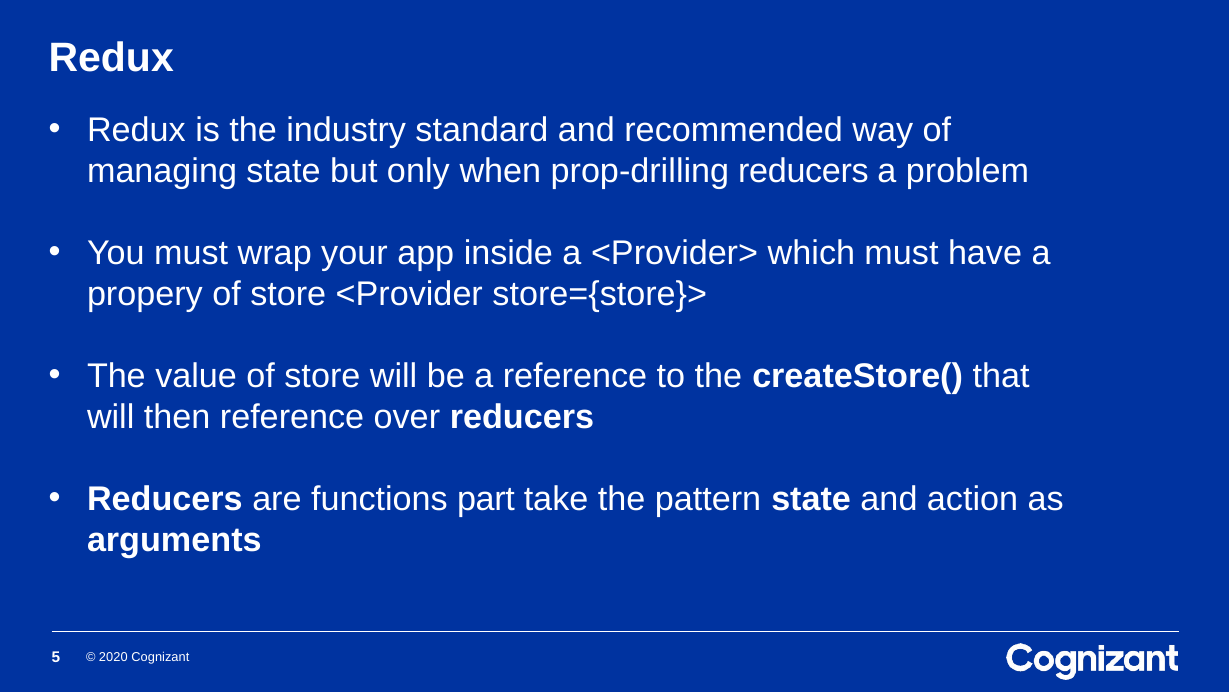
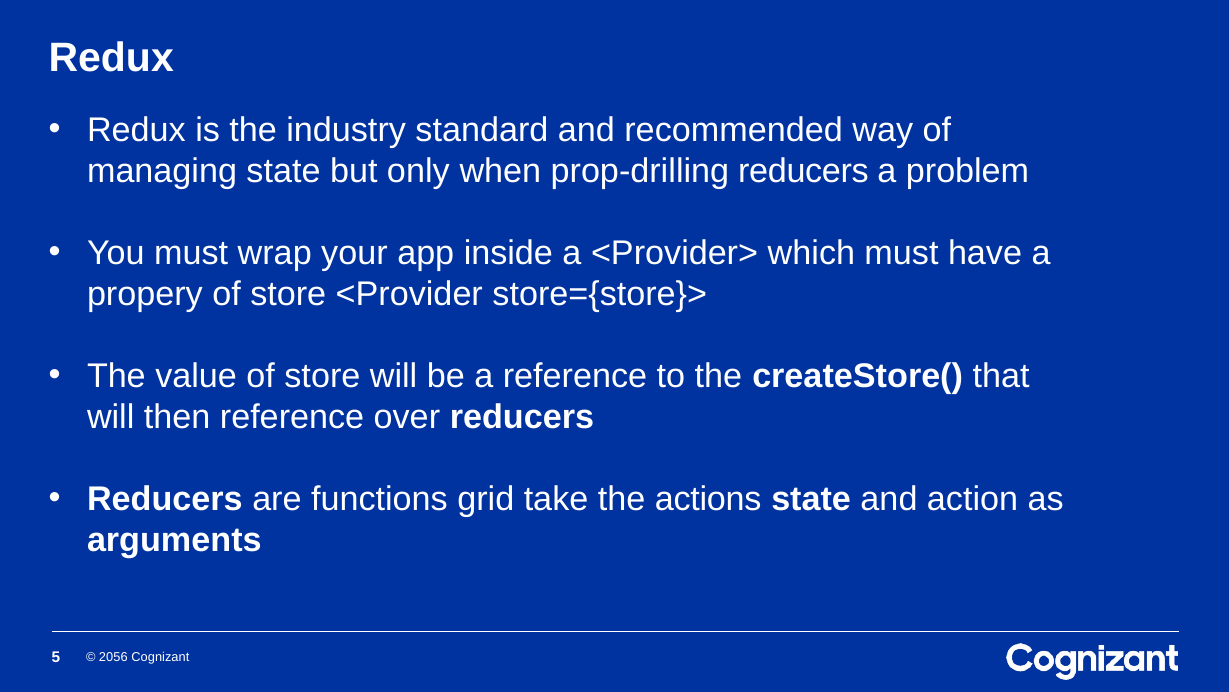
part: part -> grid (486, 499)
pattern: pattern -> actions (708, 499)
2020: 2020 -> 2056 (113, 657)
